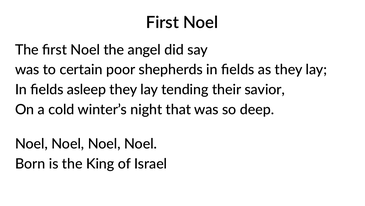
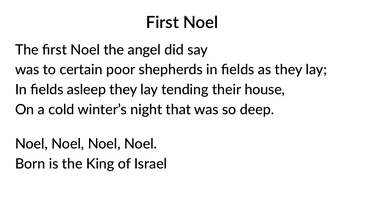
savior: savior -> house (265, 89)
